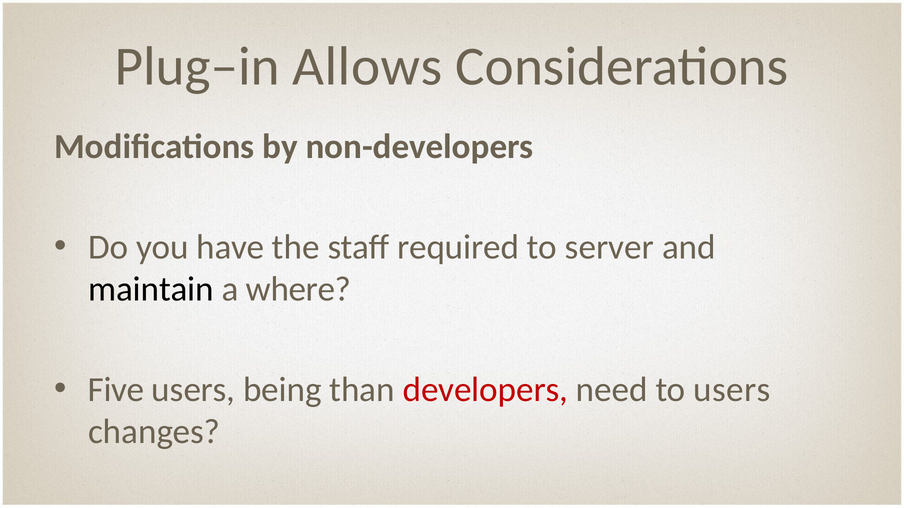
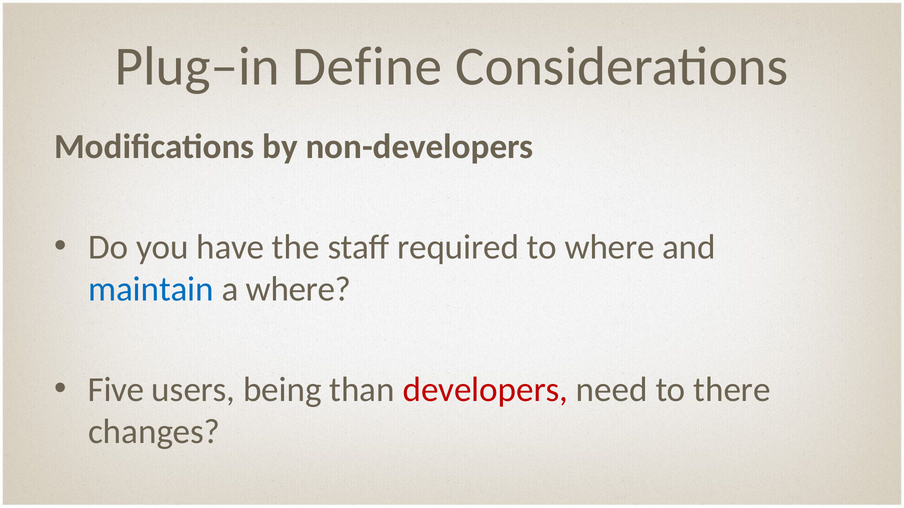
Allows: Allows -> Define (367, 67)
to server: server -> where (610, 247)
maintain colour: black -> blue (151, 289)
to users: users -> there (732, 390)
